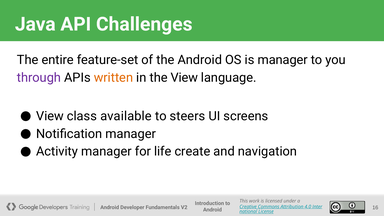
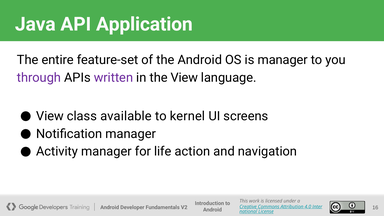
Challenges: Challenges -> Application (144, 24)
written colour: orange -> purple (113, 78)
steers: steers -> kernel (187, 116)
create: create -> action (192, 152)
